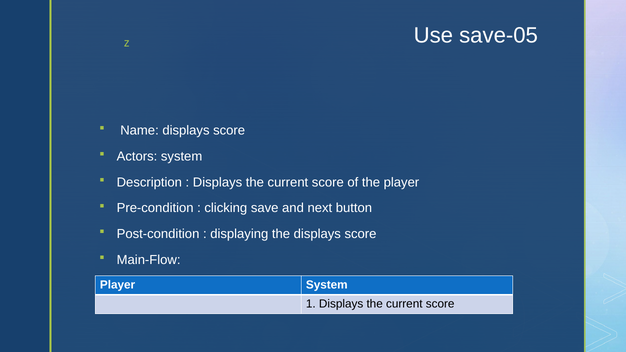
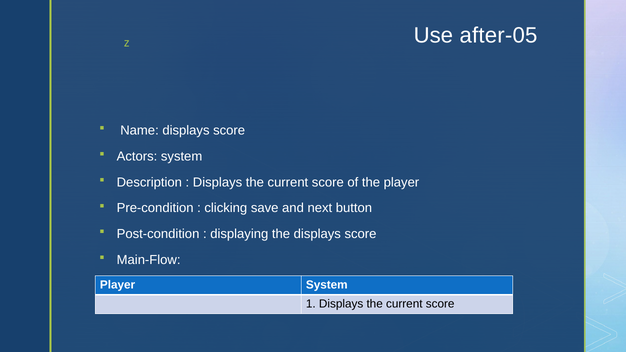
save-05: save-05 -> after-05 (498, 36)
